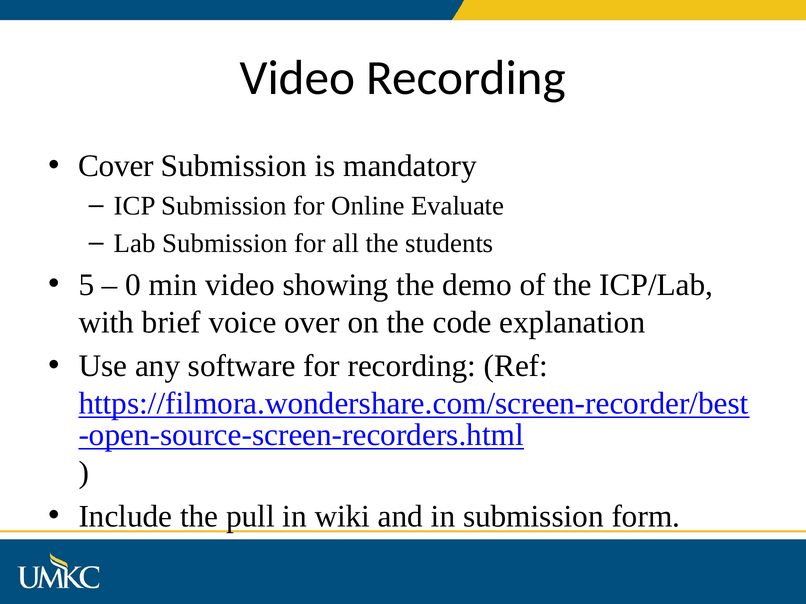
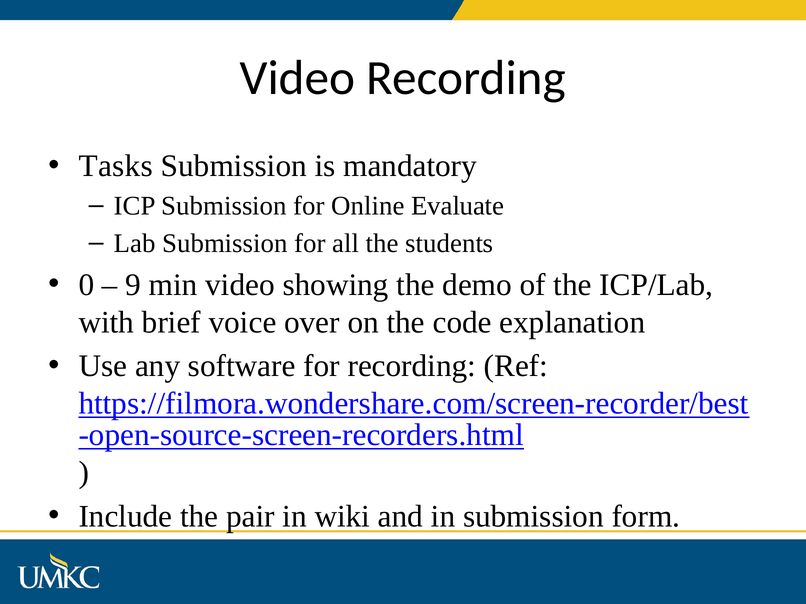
Cover: Cover -> Tasks (116, 166)
5: 5 -> 0 (86, 285)
0: 0 -> 9 (133, 285)
pull: pull -> pair (250, 517)
